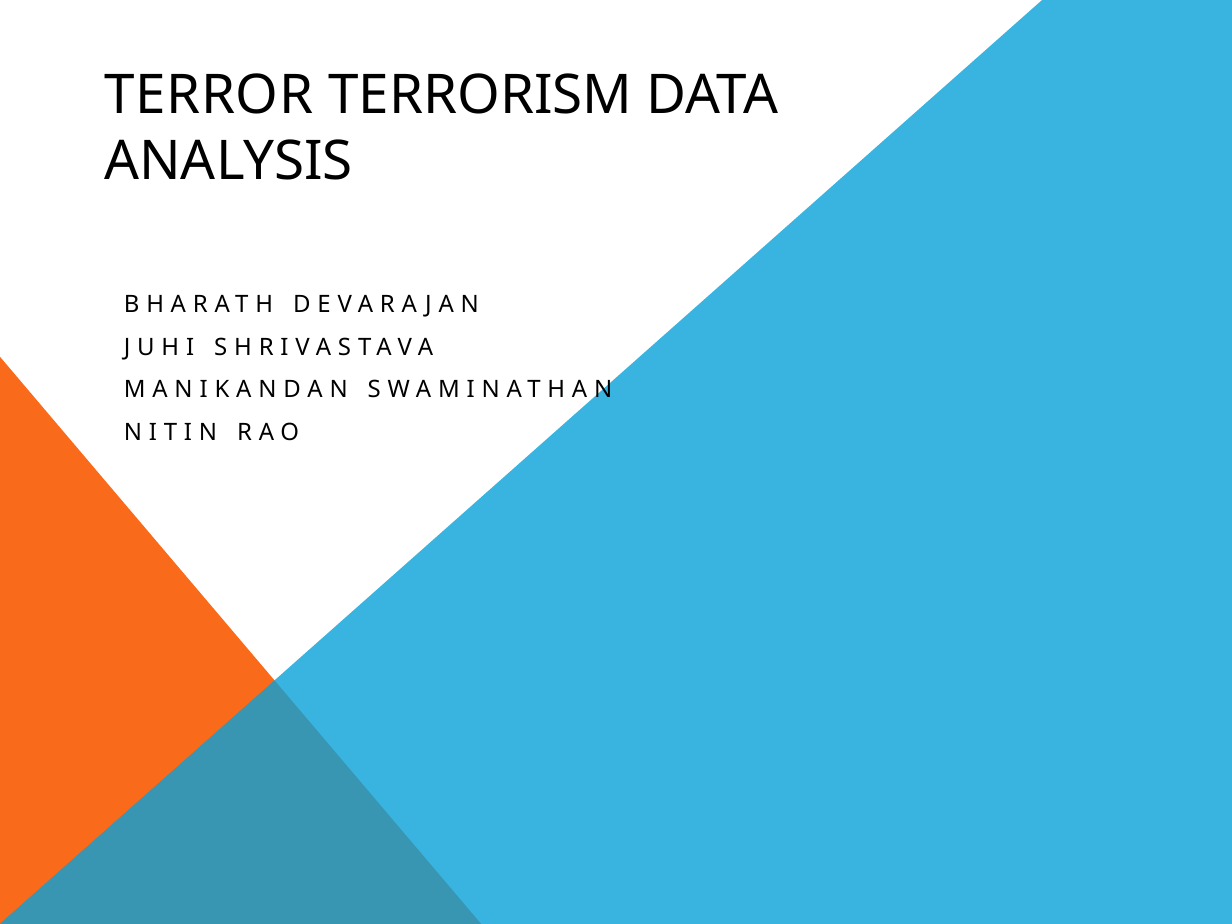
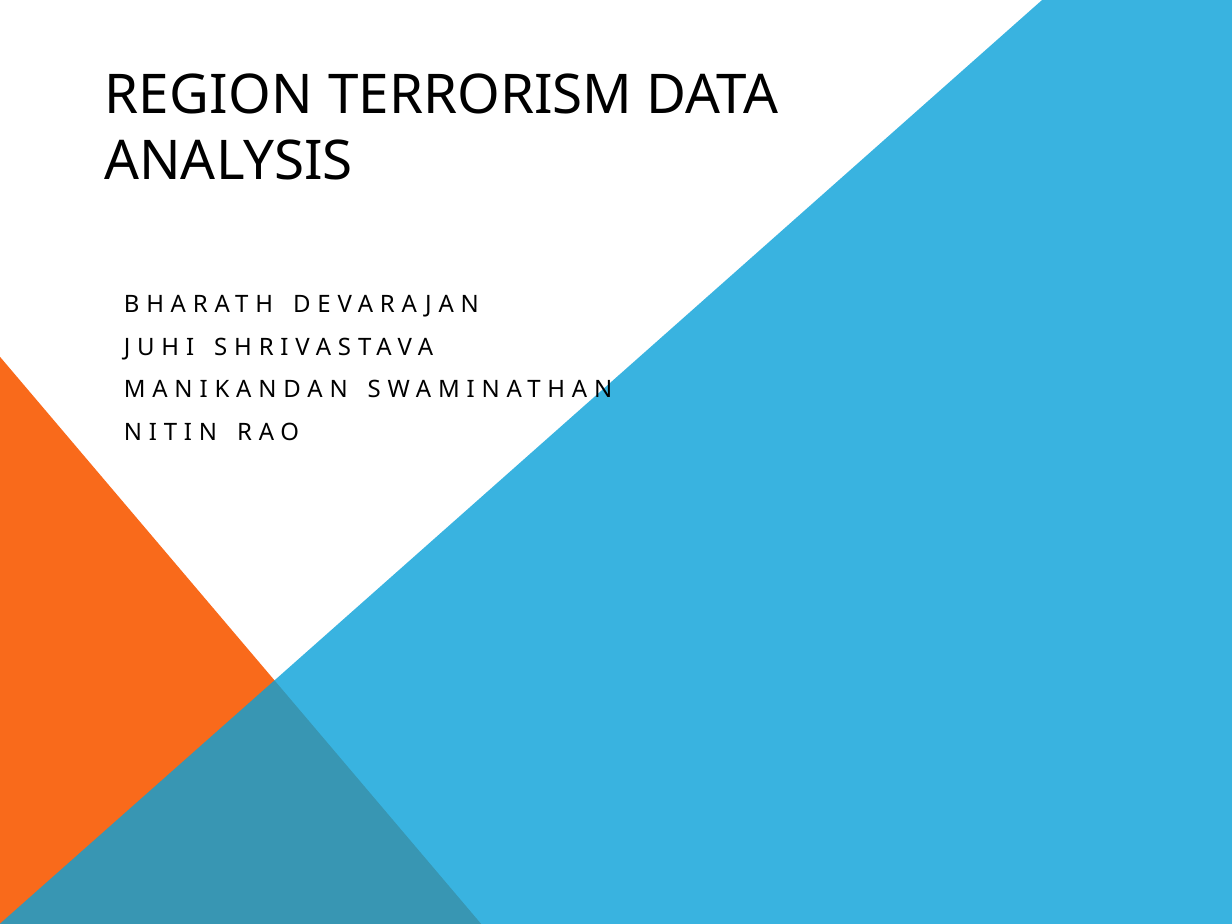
TERROR: TERROR -> REGION (209, 96)
